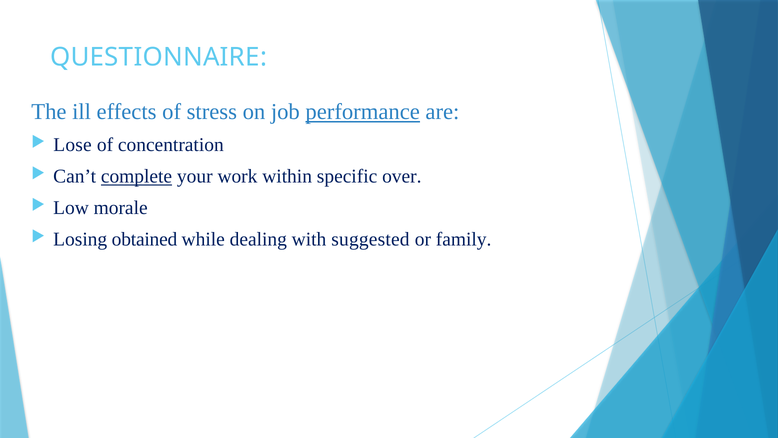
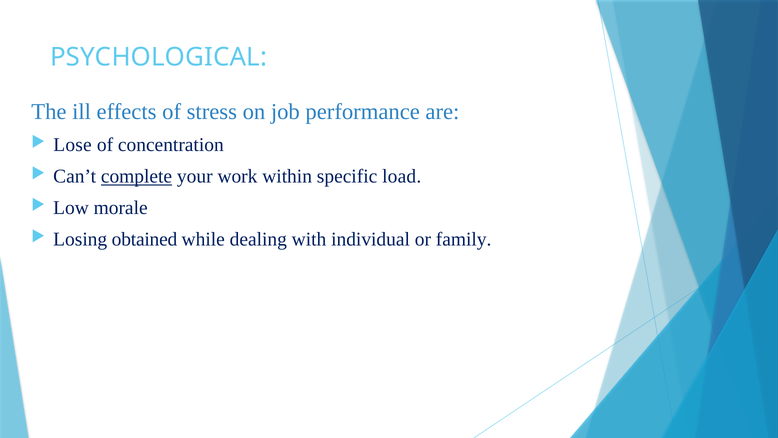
QUESTIONNAIRE: QUESTIONNAIRE -> PSYCHOLOGICAL (159, 57)
performance underline: present -> none (363, 112)
over: over -> load (402, 176)
suggested: suggested -> individual (371, 239)
